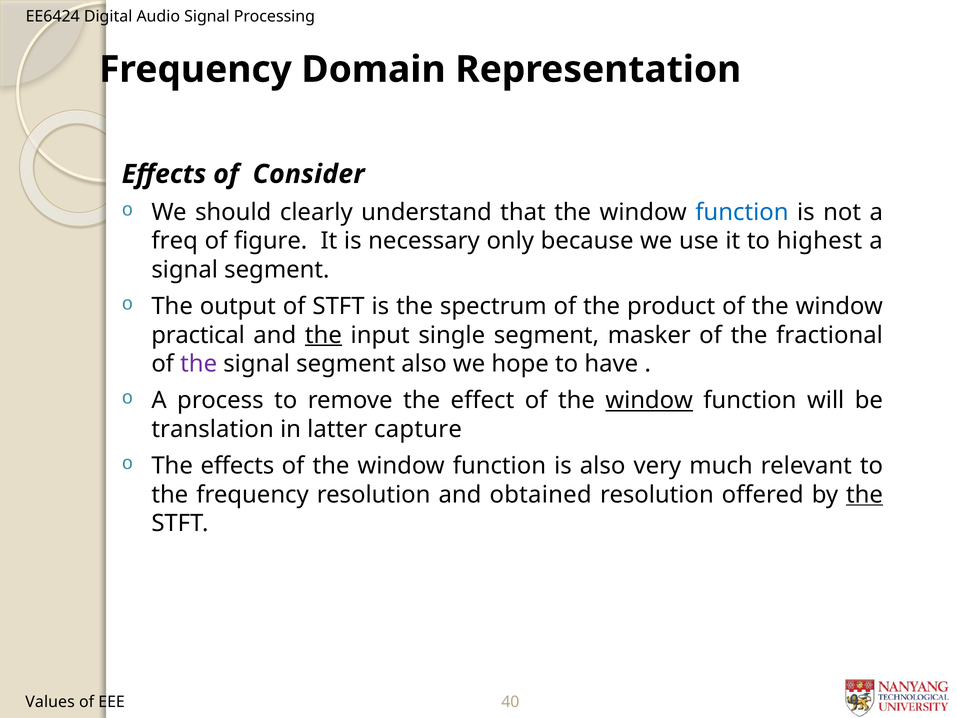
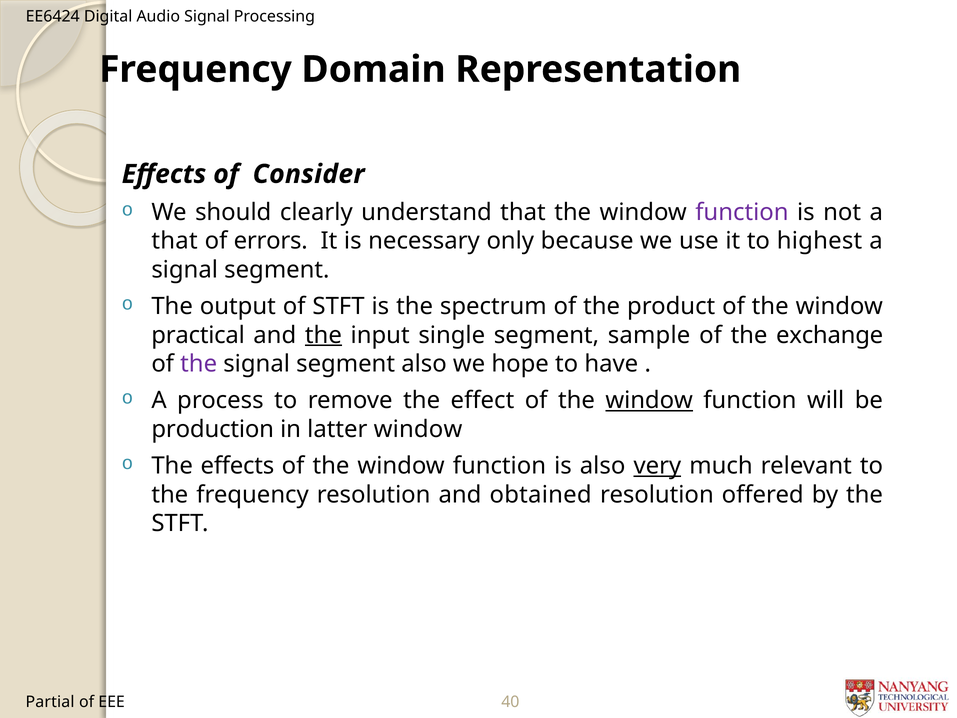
function colour: blue -> purple (742, 212)
freq: freq -> that (175, 241)
figure: figure -> errors (271, 241)
masker: masker -> sample (649, 335)
fractional: fractional -> exchange (830, 335)
translation: translation -> production (213, 429)
latter capture: capture -> window (418, 429)
very underline: none -> present (657, 466)
the underline: present -> none (865, 495)
Values: Values -> Partial (50, 702)
